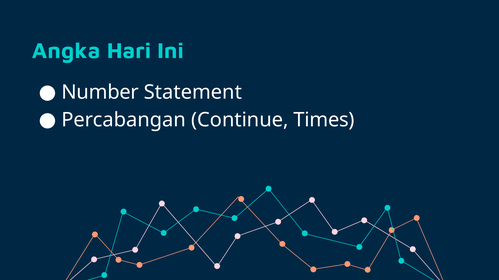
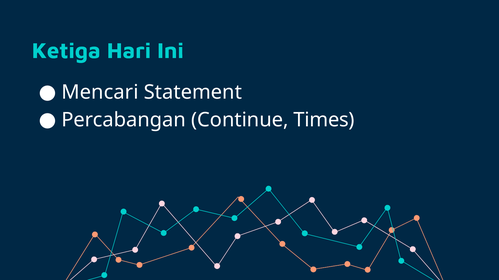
Angka: Angka -> Ketiga (66, 51)
Number: Number -> Mencari (100, 92)
